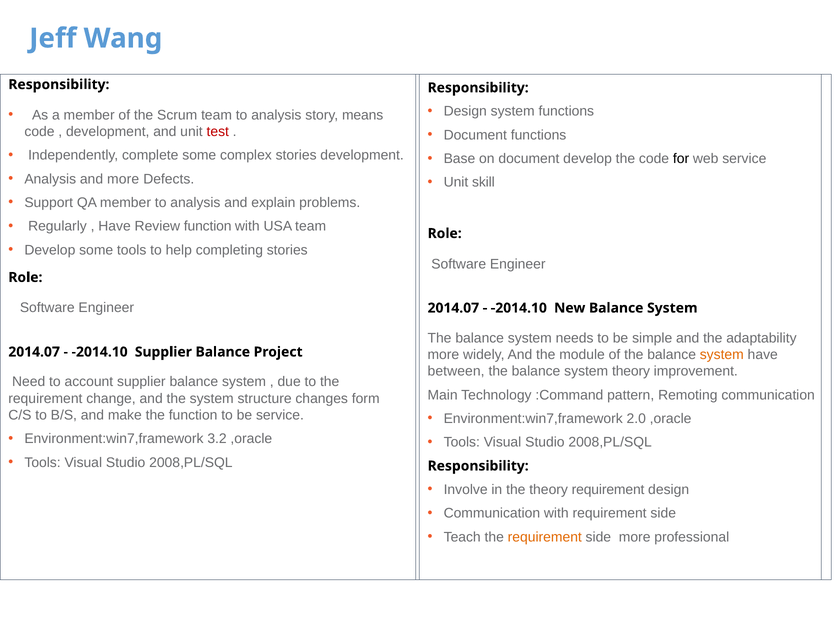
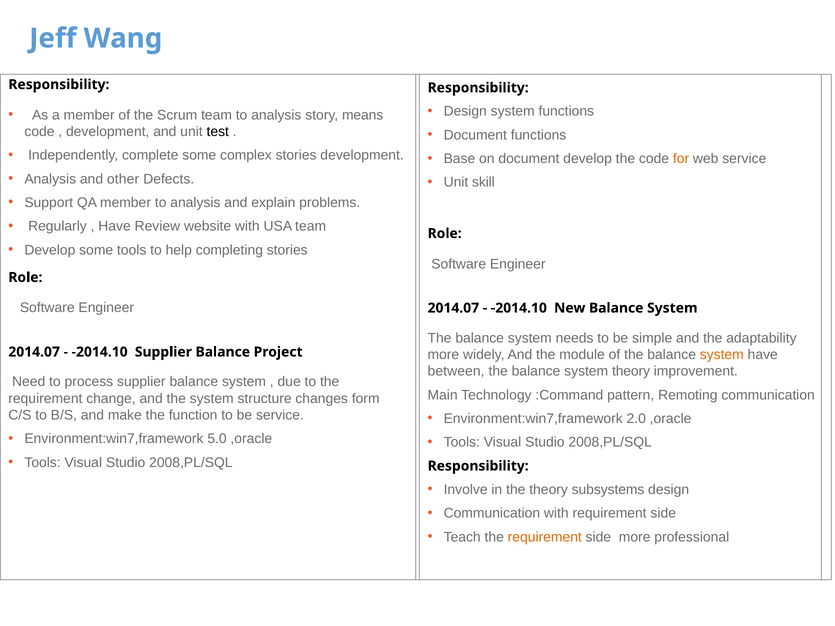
test colour: red -> black (218, 132)
for colour: black -> orange (681, 159)
and more: more -> other (123, 179)
Review function: function -> website (208, 226)
account: account -> process (89, 382)
3.2: 3.2 -> 5.0 (217, 439)
theory requirement: requirement -> subsystems (608, 490)
